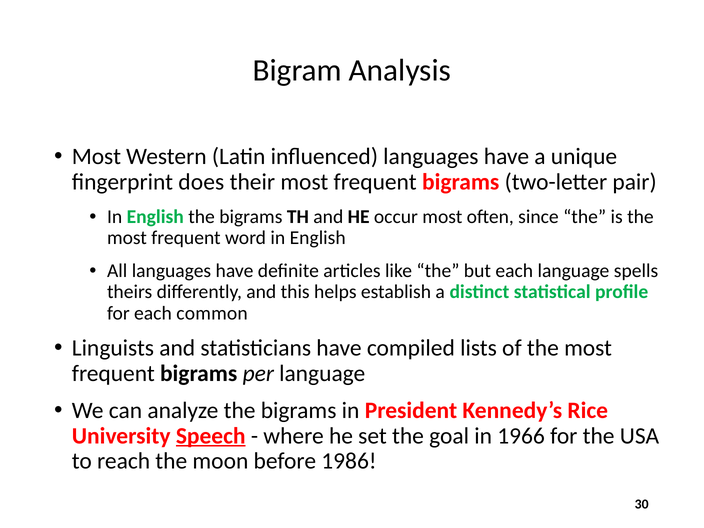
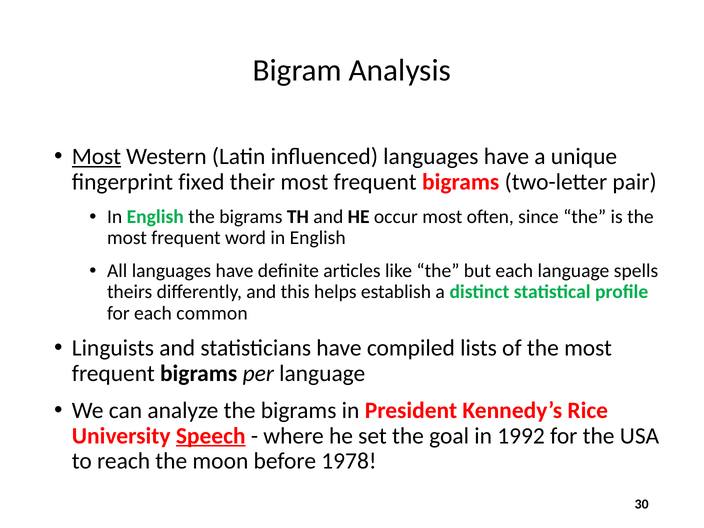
Most underline: none -> present (96, 157)
does: does -> fixed (201, 182)
1966: 1966 -> 1992 (521, 436)
1986: 1986 -> 1978 (349, 461)
